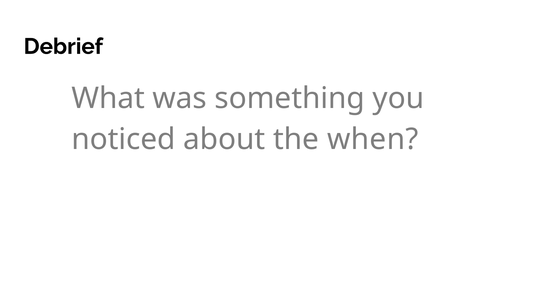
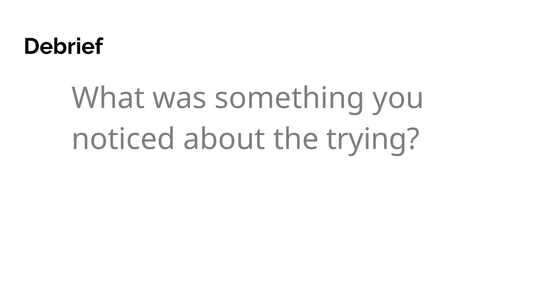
when: when -> trying (373, 139)
